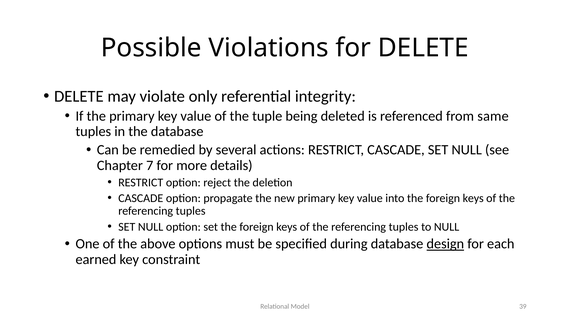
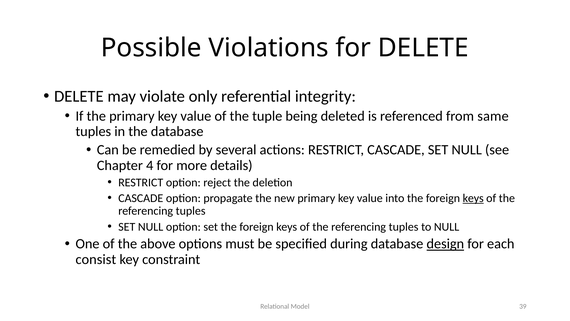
7: 7 -> 4 (150, 165)
keys underline: none -> present (473, 198)
earned: earned -> consist (96, 259)
